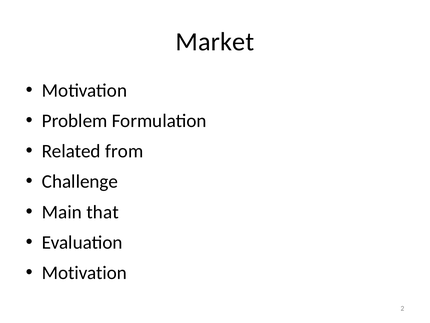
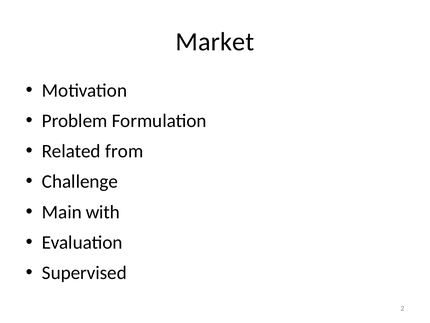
that: that -> with (103, 212)
Motivation: Motivation -> Supervised (84, 272)
